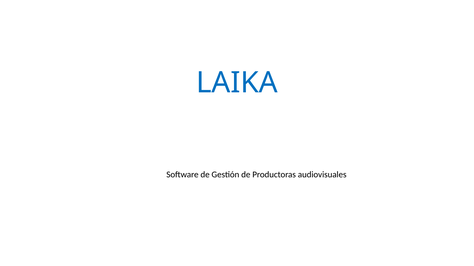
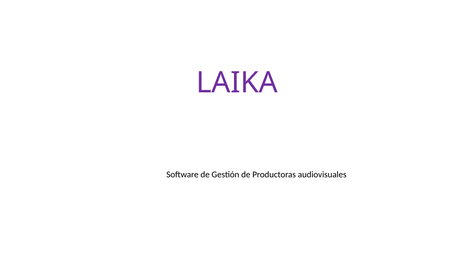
LAIKA colour: blue -> purple (237, 83)
